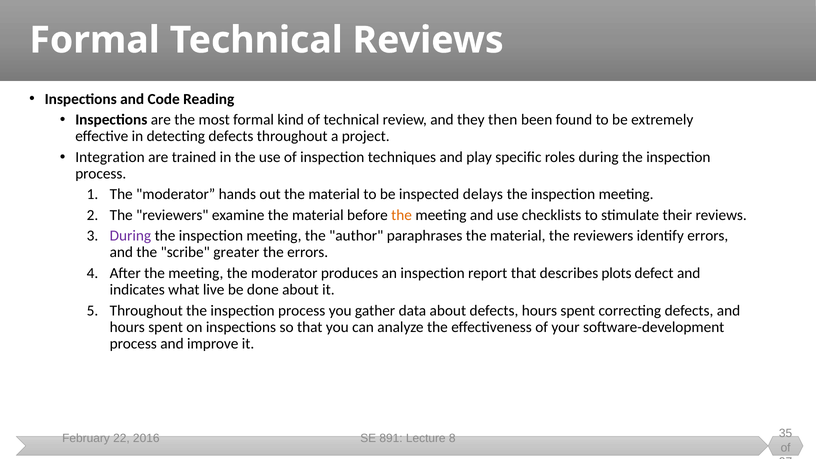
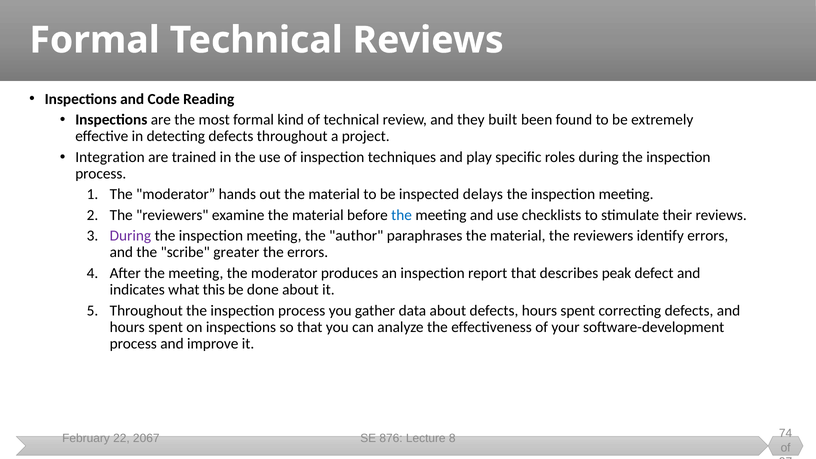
then: then -> built (503, 120)
the colour: orange -> blue (402, 215)
plots: plots -> peak (616, 273)
live: live -> this (214, 290)
2016: 2016 -> 2067 (146, 438)
891: 891 -> 876 (391, 438)
35: 35 -> 74 (786, 433)
